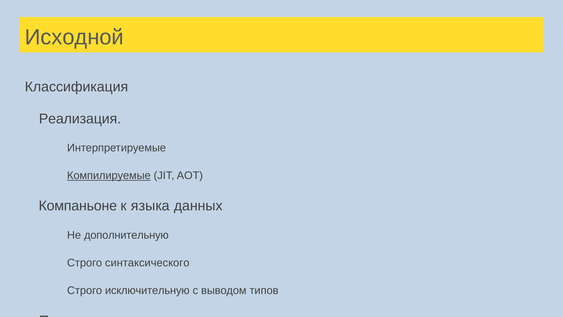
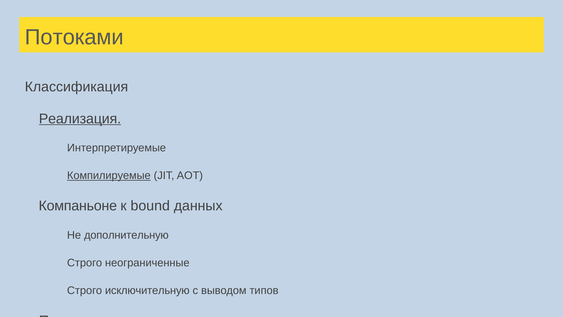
Исходной: Исходной -> Потоками (74, 37)
Реализация underline: none -> present (80, 119)
языка: языка -> bound (150, 206)
синтаксического: синтаксического -> неограниченные (147, 263)
